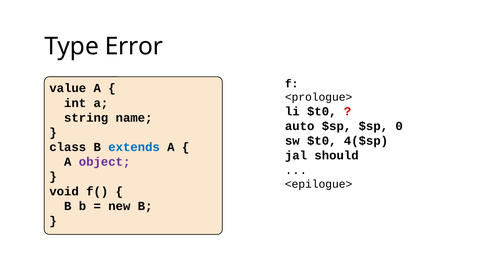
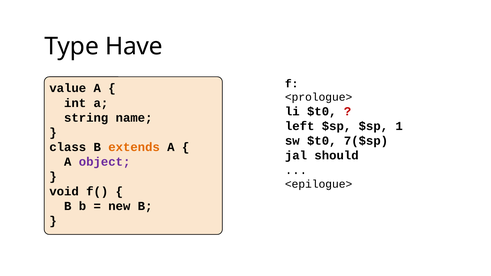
Error: Error -> Have (134, 46)
auto: auto -> left (300, 126)
0: 0 -> 1 (399, 126)
4($sp: 4($sp -> 7($sp (366, 141)
extends colour: blue -> orange (134, 147)
